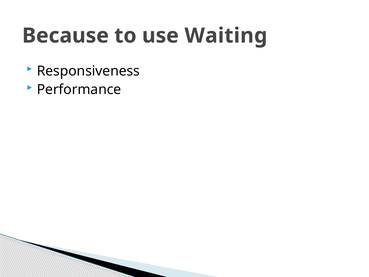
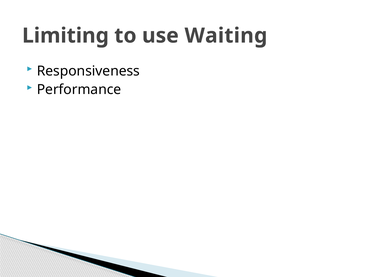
Because: Because -> Limiting (65, 36)
